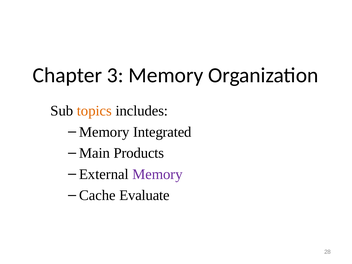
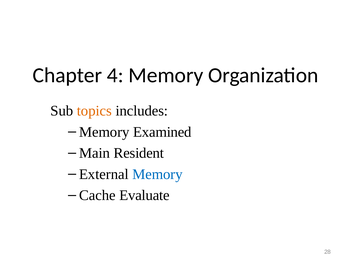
3: 3 -> 4 (115, 75)
Integrated: Integrated -> Examined (162, 132)
Products: Products -> Resident (139, 153)
Memory colour: purple -> blue (158, 174)
